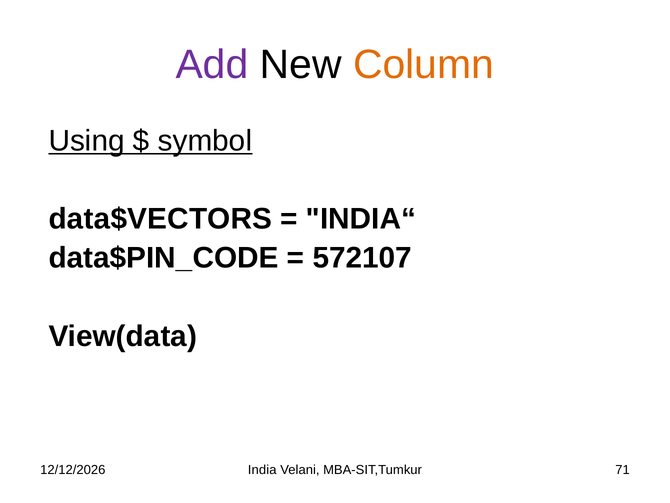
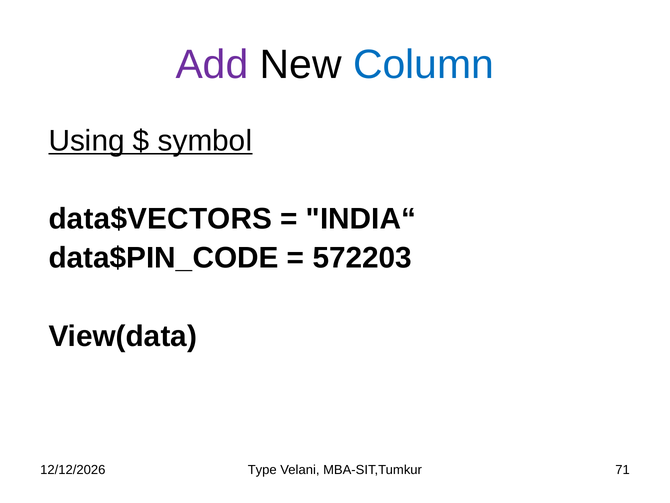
Column colour: orange -> blue (424, 65)
572107: 572107 -> 572203 (362, 258)
India: India -> Type (262, 470)
